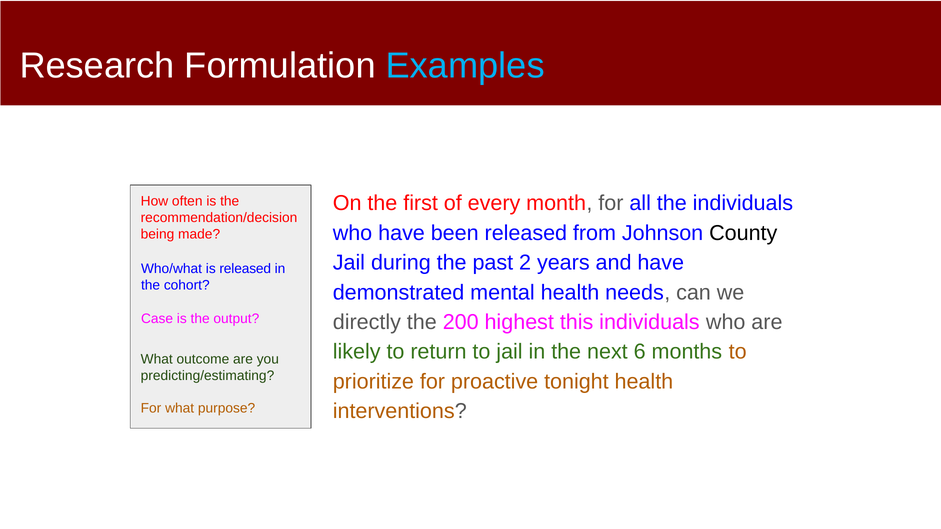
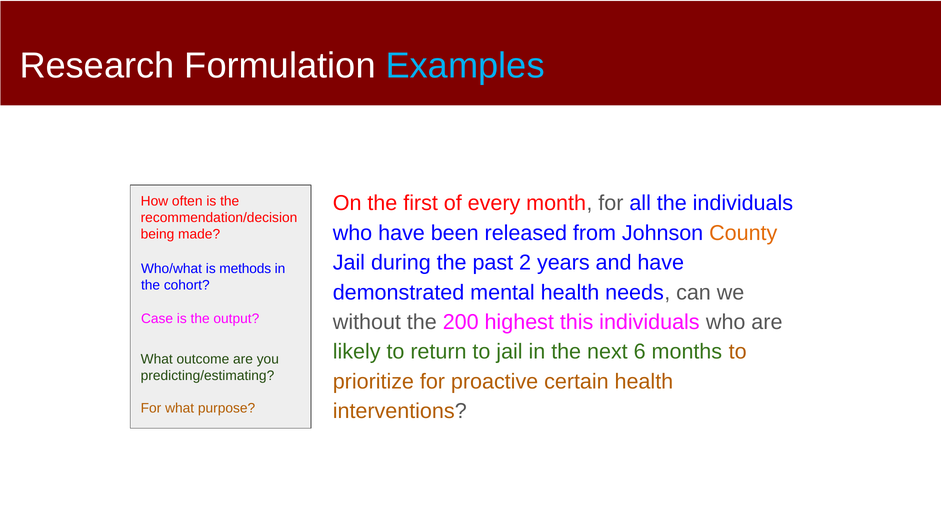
County colour: black -> orange (743, 233)
is released: released -> methods (245, 269)
directly: directly -> without (367, 322)
tonight: tonight -> certain (576, 382)
